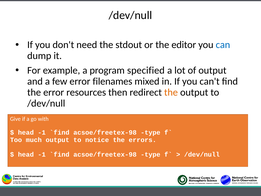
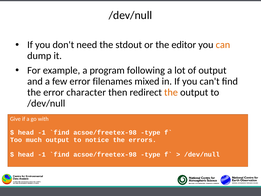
can colour: blue -> orange (223, 45)
specified: specified -> following (146, 70)
resources: resources -> character (86, 92)
